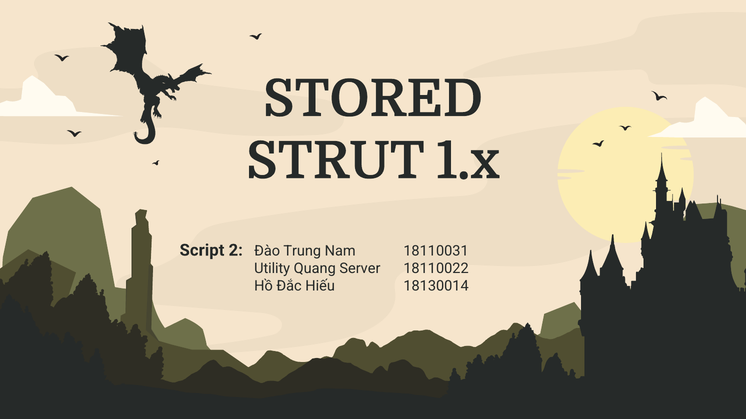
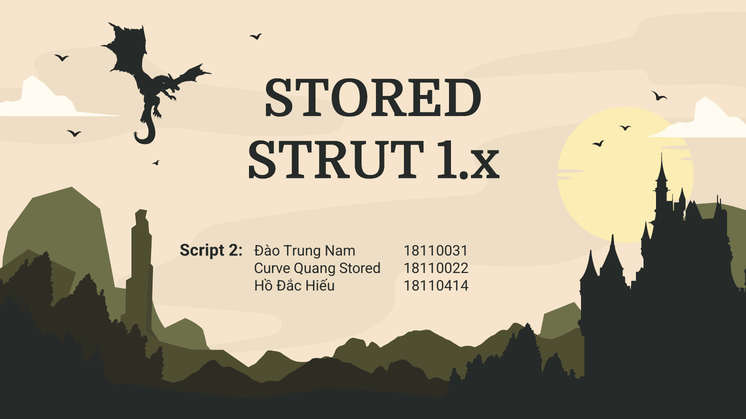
Utility: Utility -> Curve (272, 269)
Quang Server: Server -> Stored (360, 269)
18130014: 18130014 -> 18110414 (436, 287)
